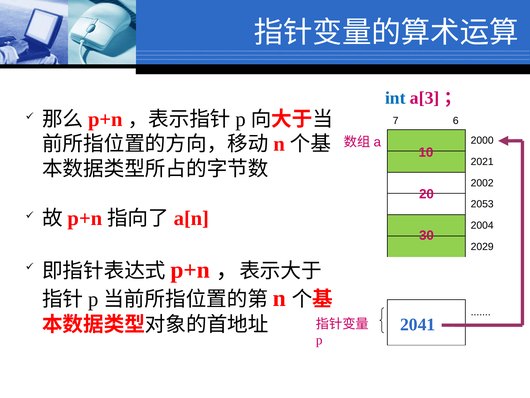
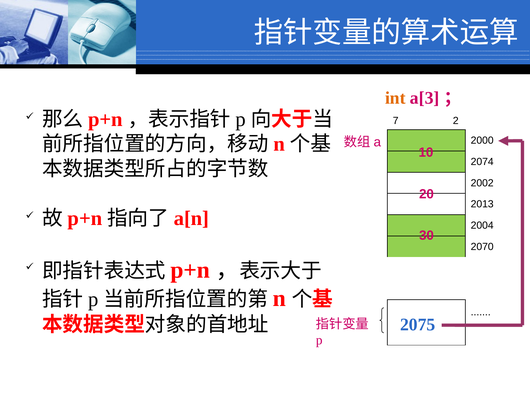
int colour: blue -> orange (395, 98)
6: 6 -> 2 (456, 121)
2021: 2021 -> 2074 (482, 162)
2053: 2053 -> 2013 (482, 204)
2029: 2029 -> 2070 (482, 246)
2041: 2041 -> 2075 (418, 324)
